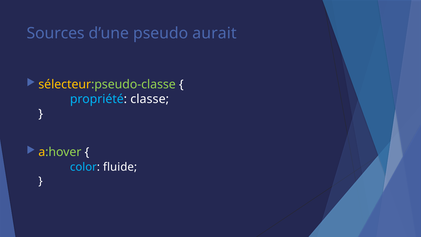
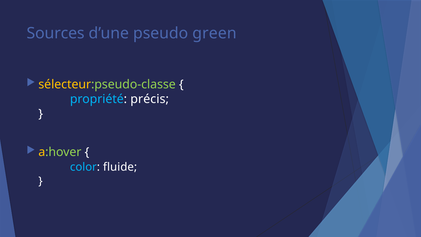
aurait: aurait -> green (214, 33)
classe: classe -> précis (150, 99)
